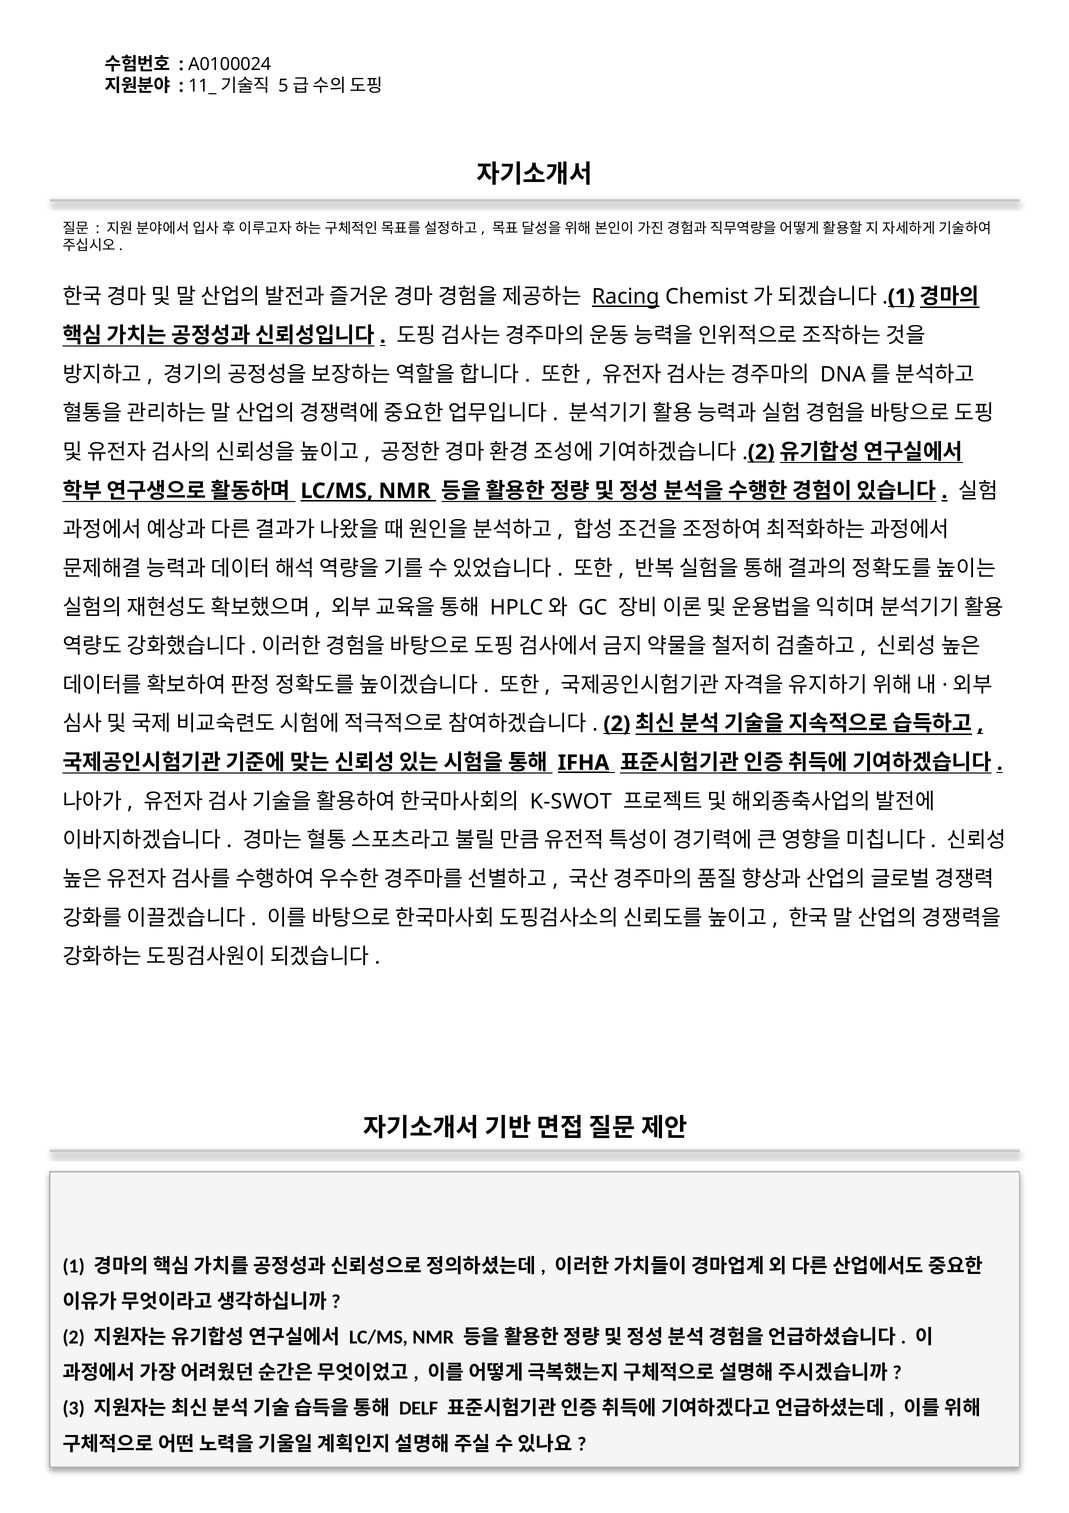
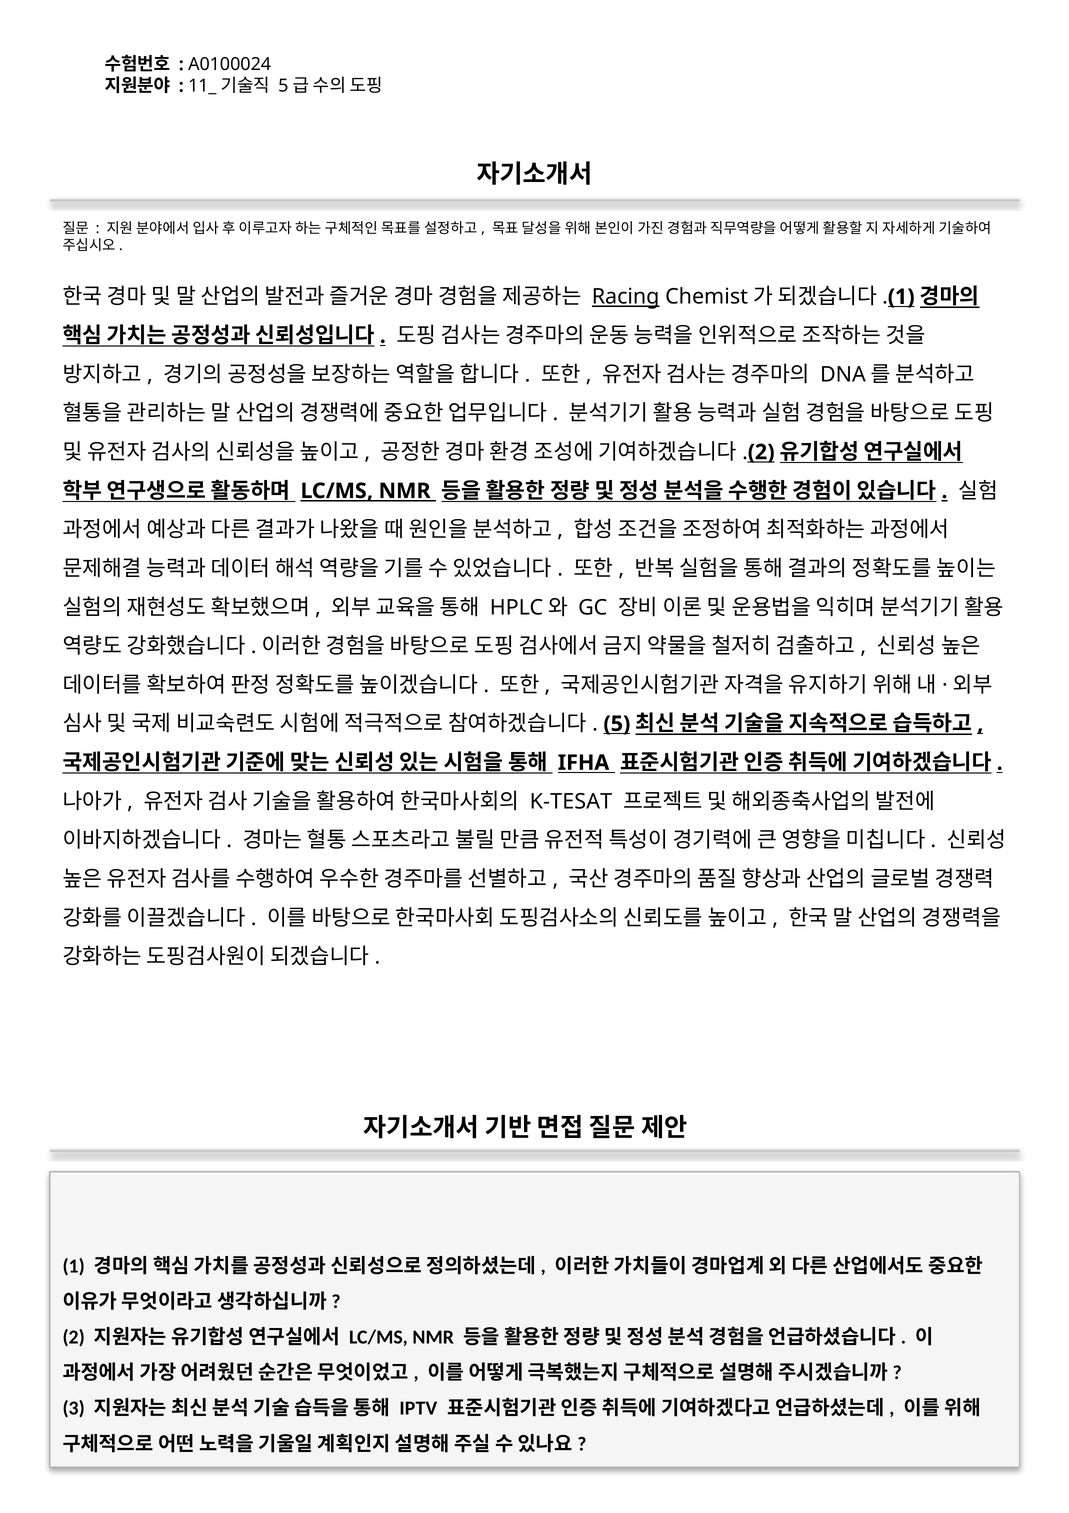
2: 2 -> 5 (617, 723)
IFHA underline: present -> none (584, 762)
K-SWOT: K-SWOT -> K-TESAT (571, 801)
DELF: DELF -> IPTV (418, 1407)
